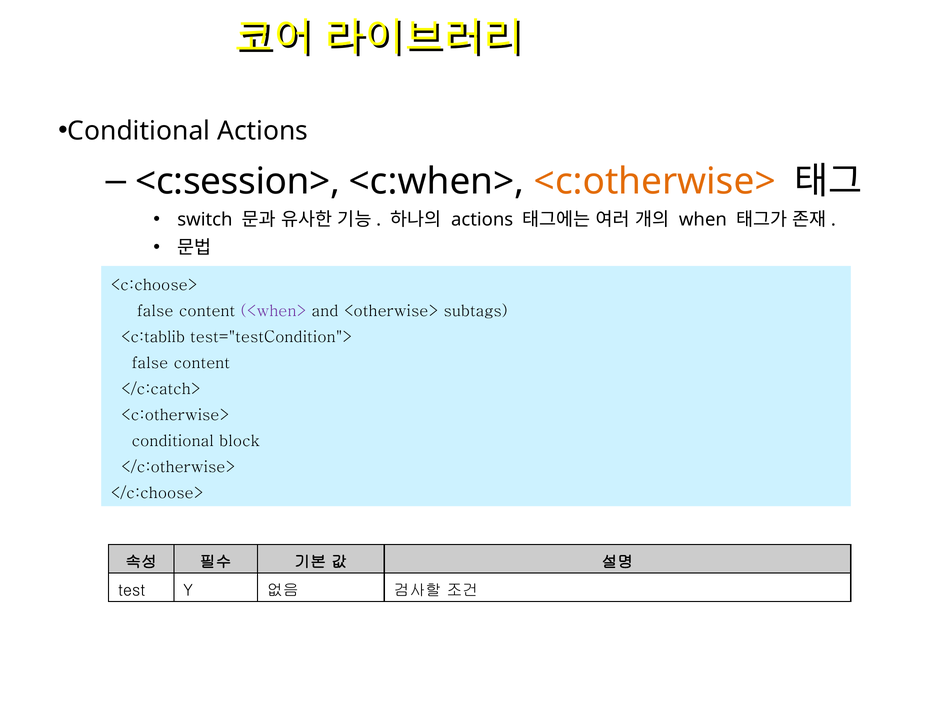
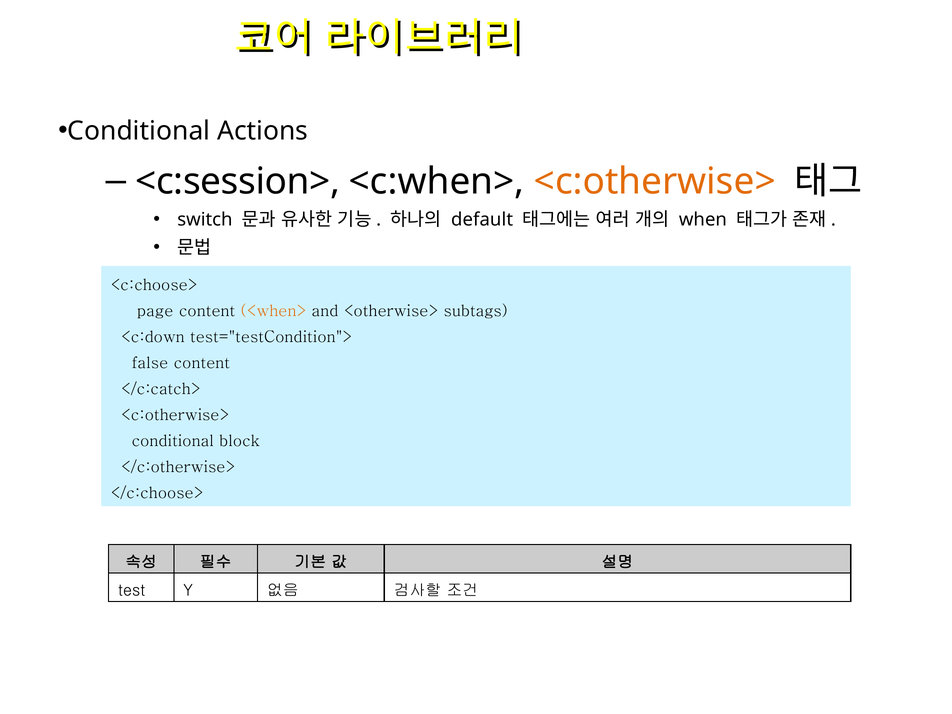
actions: actions -> default (482, 220)
false: false -> page (155, 311)
<when> colour: purple -> orange (274, 311)
<c:tablib: <c:tablib -> <c:down (153, 337)
